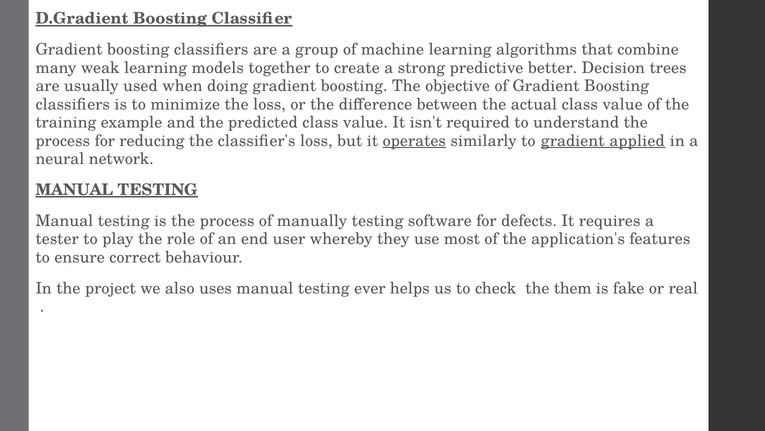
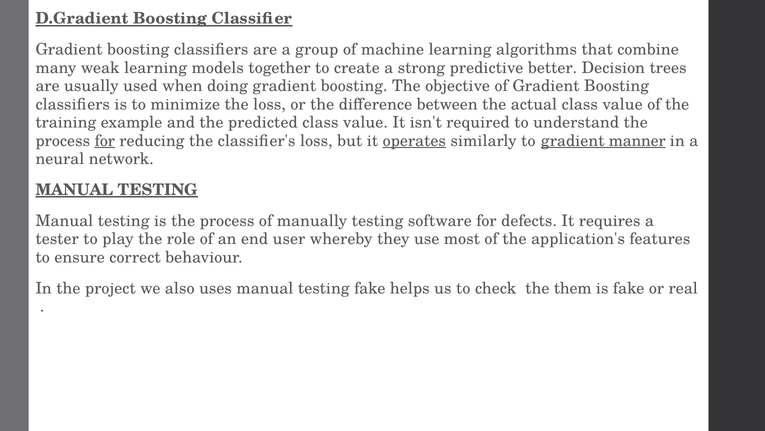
for underline: none -> present (105, 141)
applied: applied -> manner (637, 141)
testing ever: ever -> fake (370, 288)
